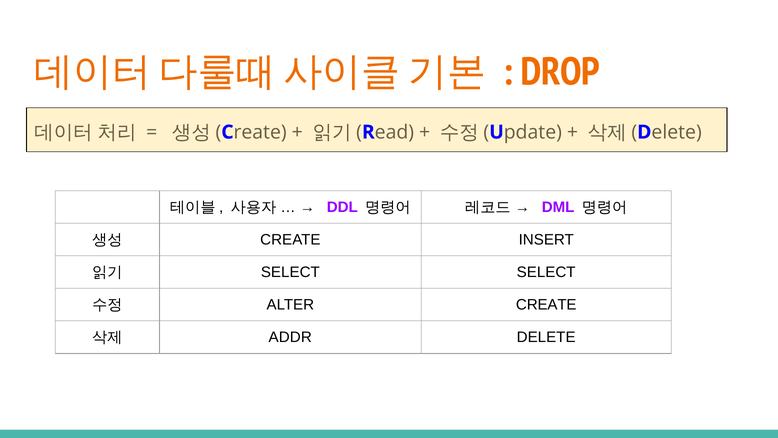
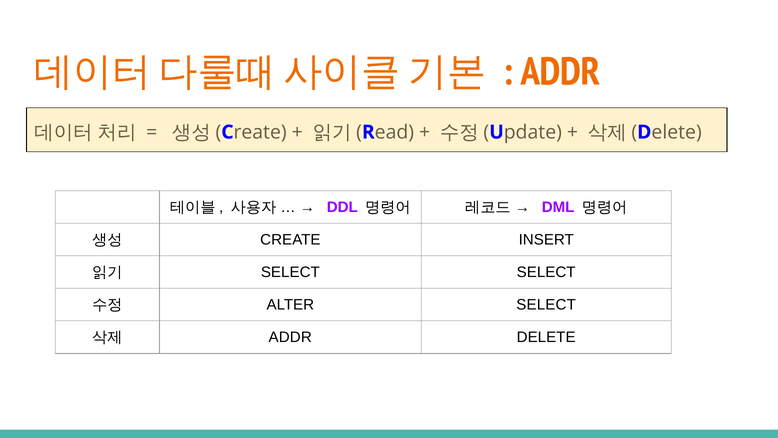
DROP: DROP -> ADDR (560, 72)
ALTER CREATE: CREATE -> SELECT (546, 305)
